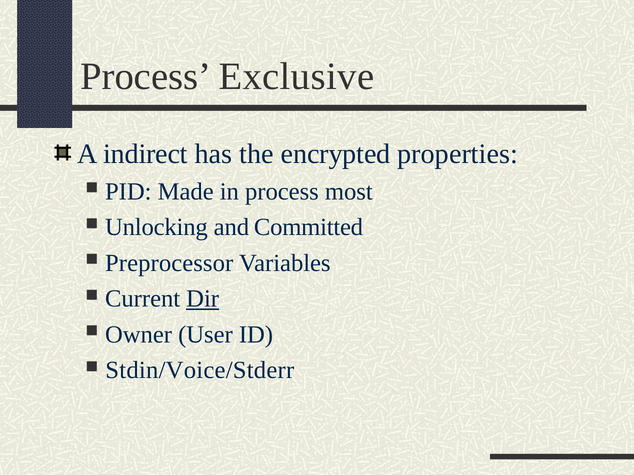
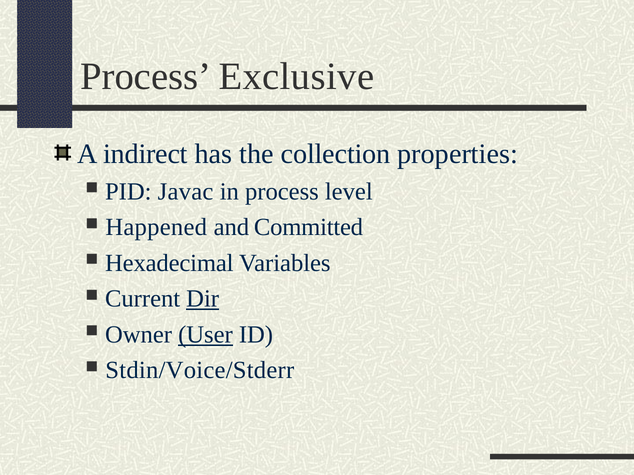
encrypted: encrypted -> collection (336, 154)
Made: Made -> Javac (186, 192)
most: most -> level (349, 192)
Unlocking: Unlocking -> Happened (156, 227)
Preprocessor: Preprocessor -> Hexadecimal (169, 263)
User underline: none -> present (205, 335)
